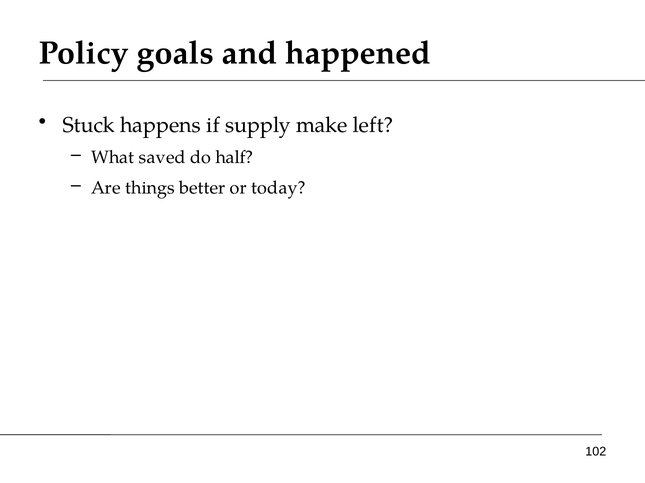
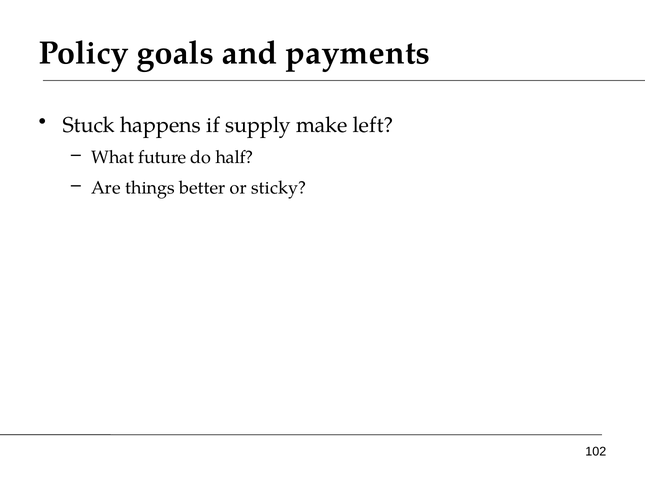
happened: happened -> payments (358, 53)
saved: saved -> future (162, 157)
today: today -> sticky (279, 188)
